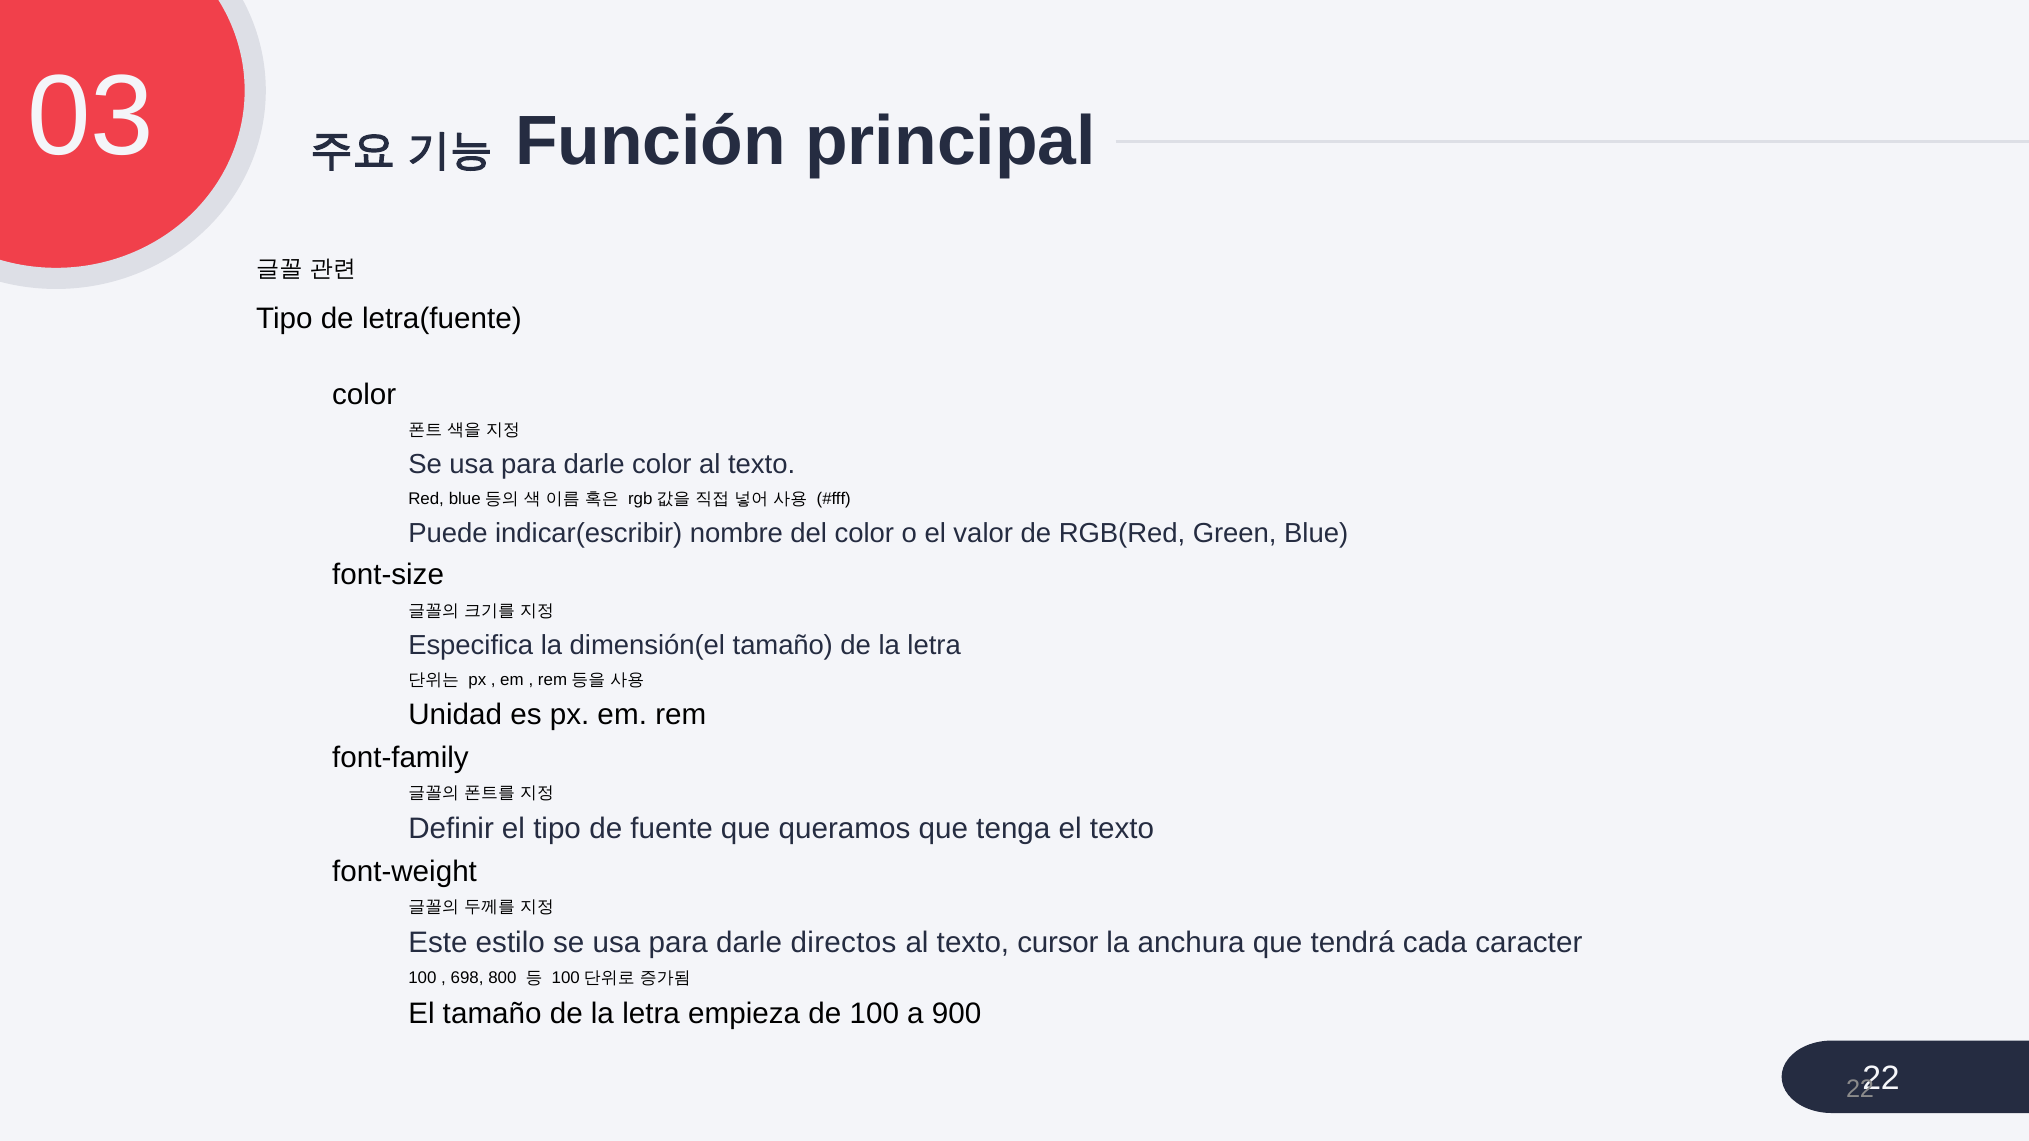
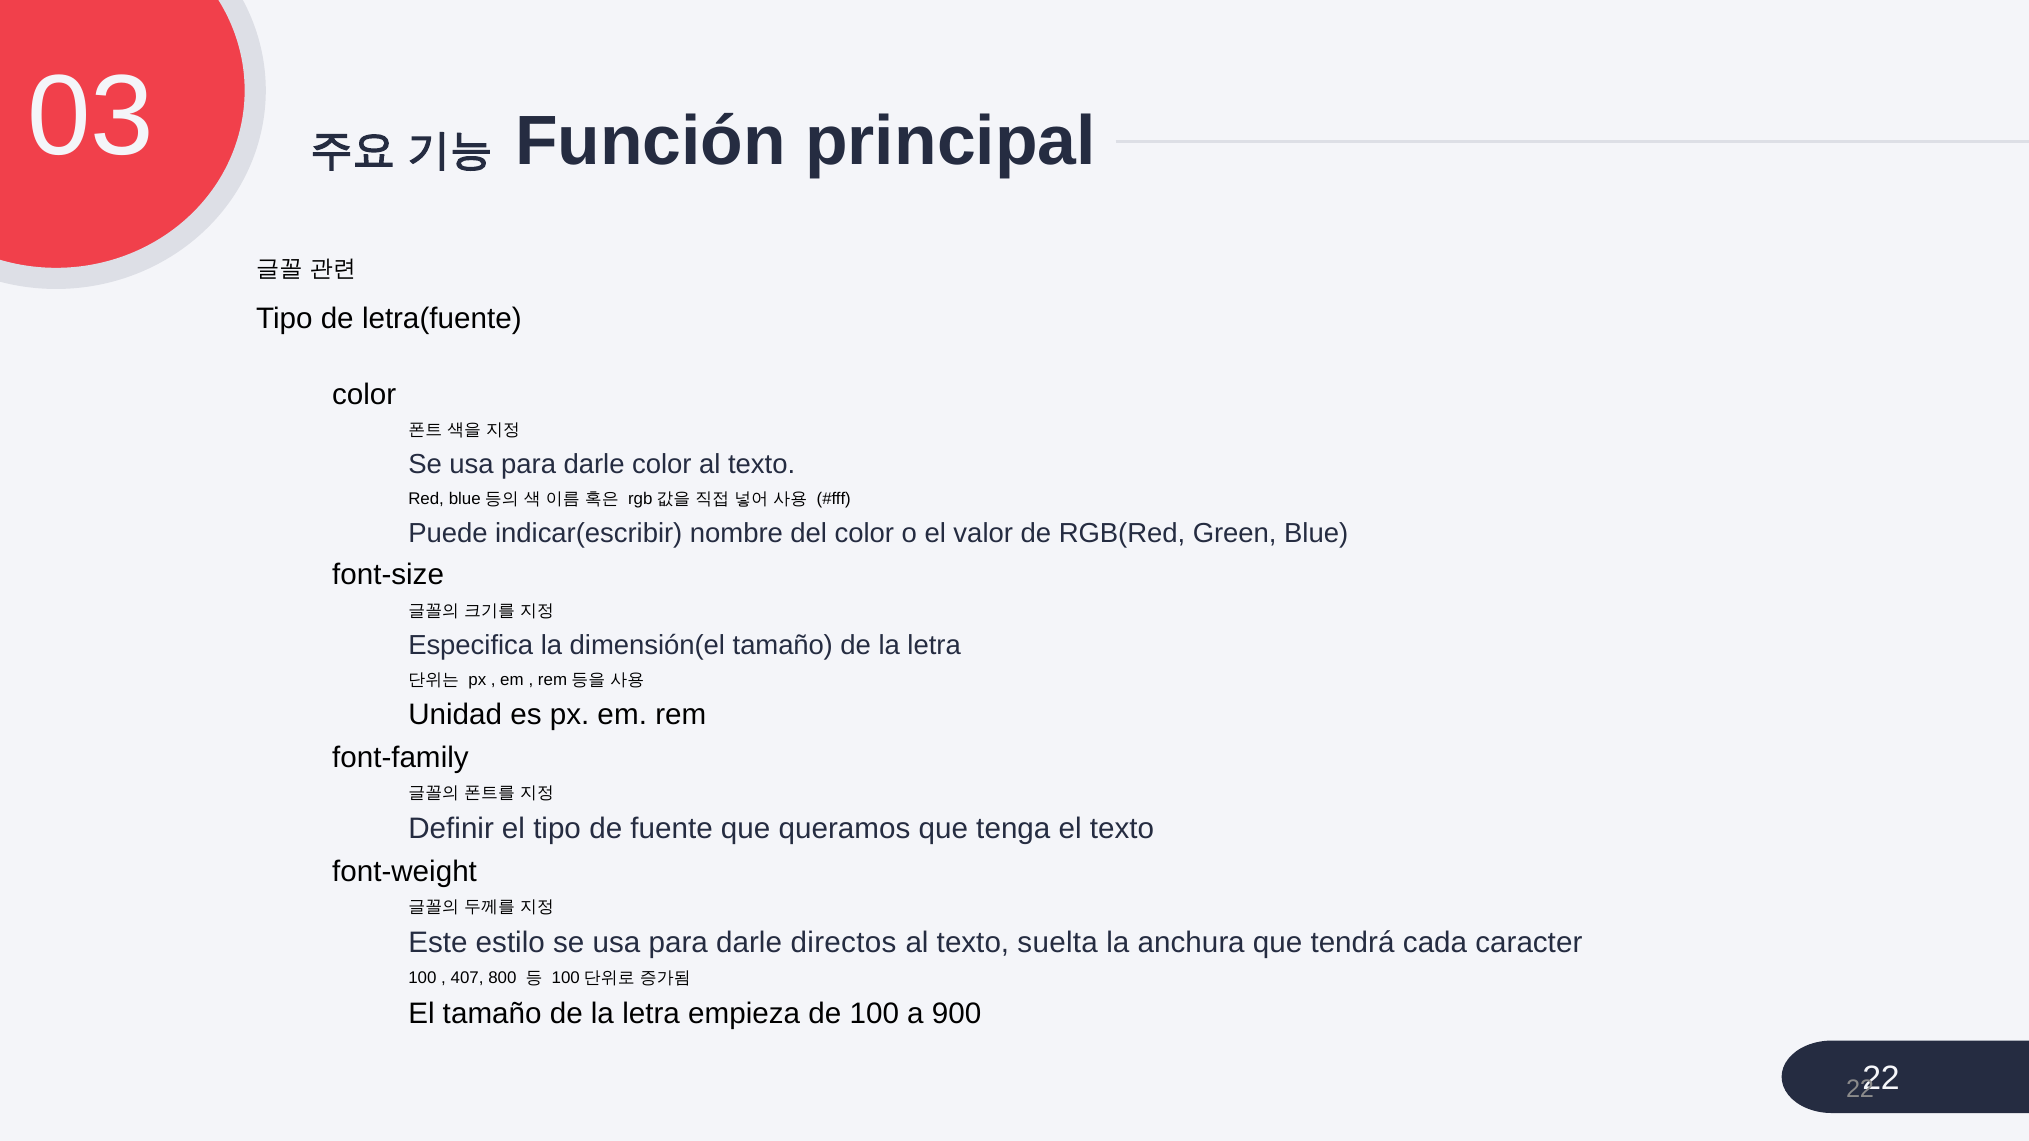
cursor: cursor -> suelta (1058, 943)
698: 698 -> 407 (467, 979)
